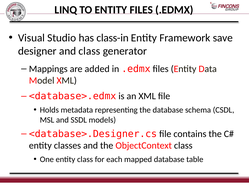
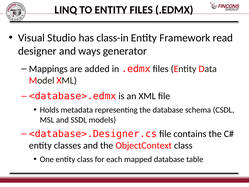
save: save -> read (223, 38)
and class: class -> ways (89, 51)
